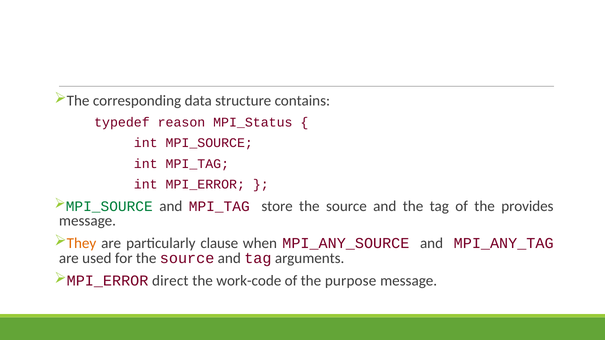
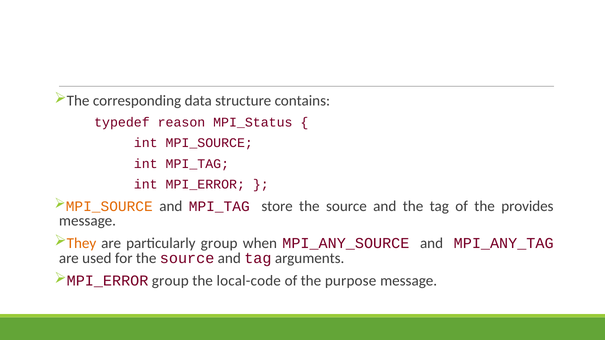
MPI_SOURCE colour: green -> orange (109, 207)
particularly clause: clause -> group (219, 244)
MPI_ERROR direct: direct -> group (170, 281)
work-code: work-code -> local-code (249, 281)
